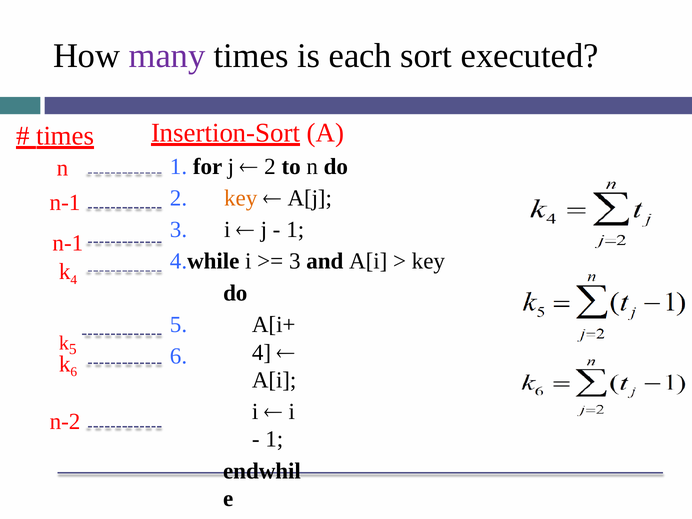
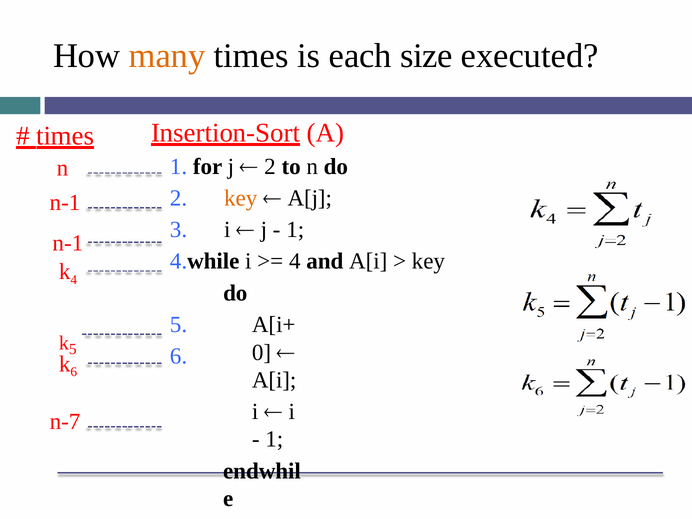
many colour: purple -> orange (167, 56)
sort: sort -> size (426, 56)
3: 3 -> 4 (295, 261)
4: 4 -> 0 (262, 352)
n-2: n-2 -> n-7 (65, 422)
